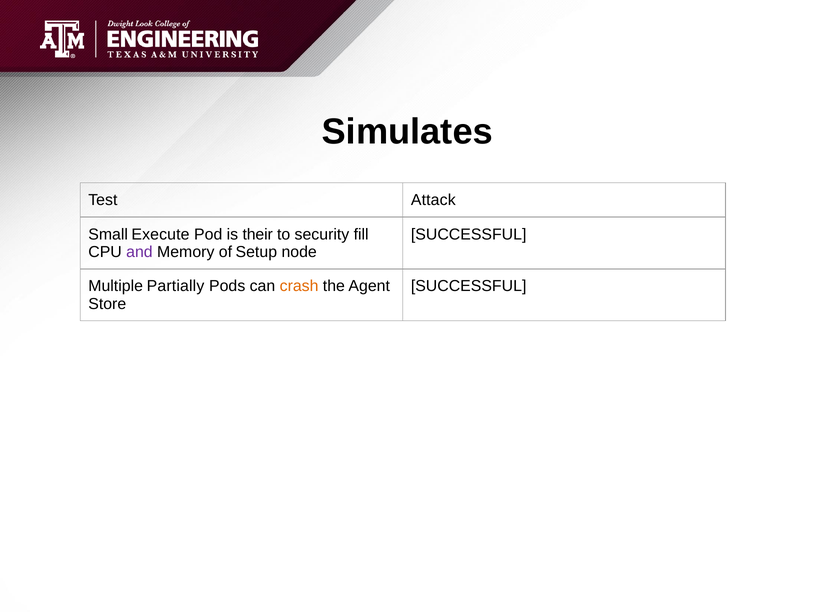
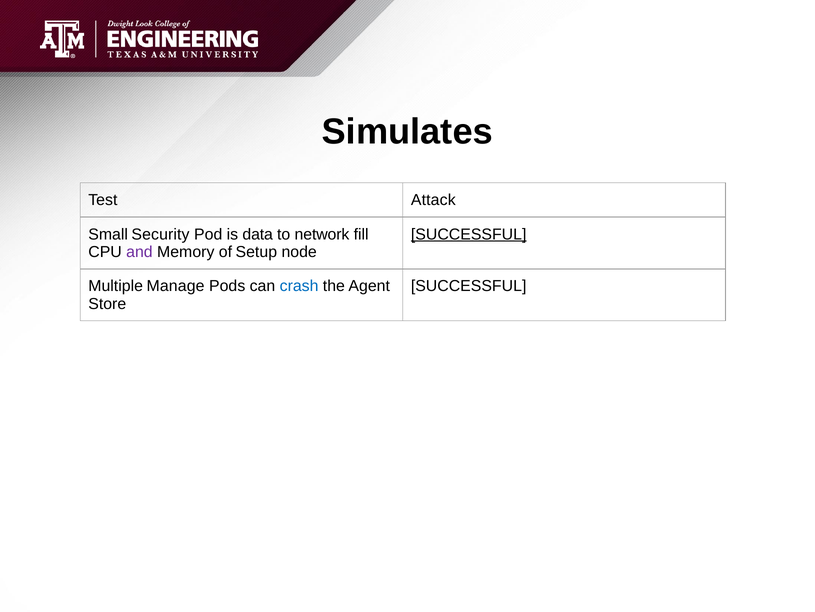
Execute: Execute -> Security (161, 234)
their: their -> data (258, 234)
security: security -> network (322, 234)
SUCCESSFUL underline: none -> present (469, 234)
Partially: Partially -> Manage (176, 286)
crash colour: orange -> blue (299, 286)
